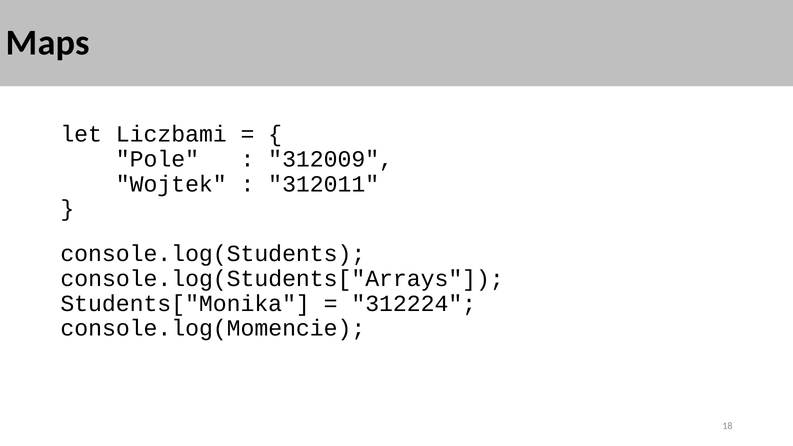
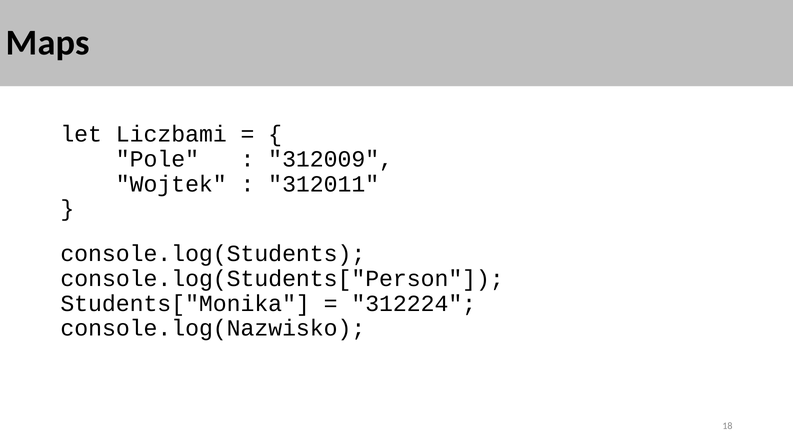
console.log(Students["Arrays: console.log(Students["Arrays -> console.log(Students["Person (282, 279)
console.log(Momencie: console.log(Momencie -> console.log(Nazwisko (213, 328)
